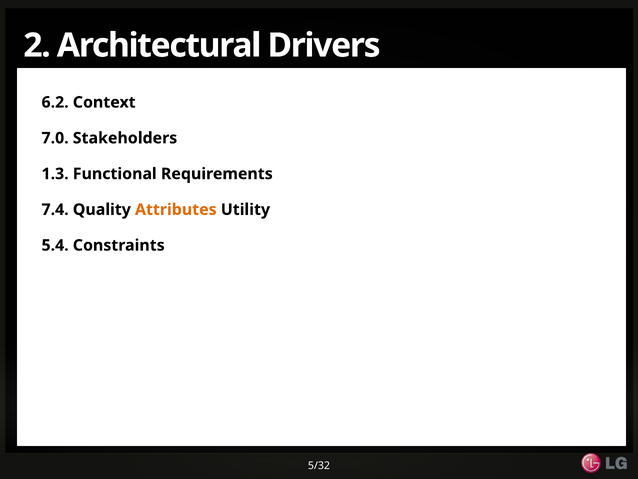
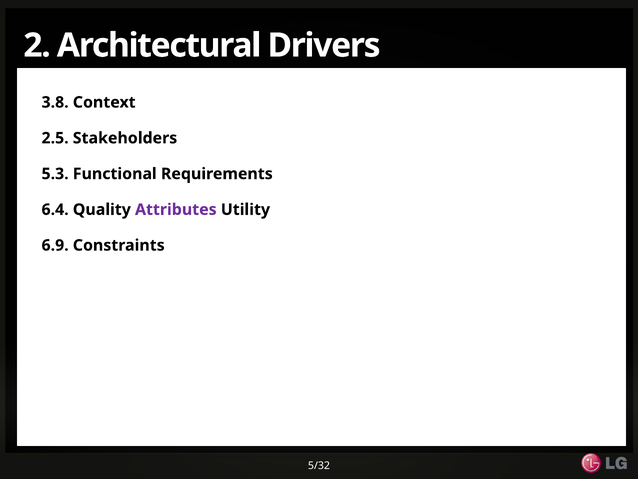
6.2: 6.2 -> 3.8 (55, 102)
7.0: 7.0 -> 2.5 (55, 138)
1.3: 1.3 -> 5.3 (55, 174)
7.4: 7.4 -> 6.4 (55, 209)
Attributes colour: orange -> purple (176, 209)
5.4: 5.4 -> 6.9 (55, 245)
